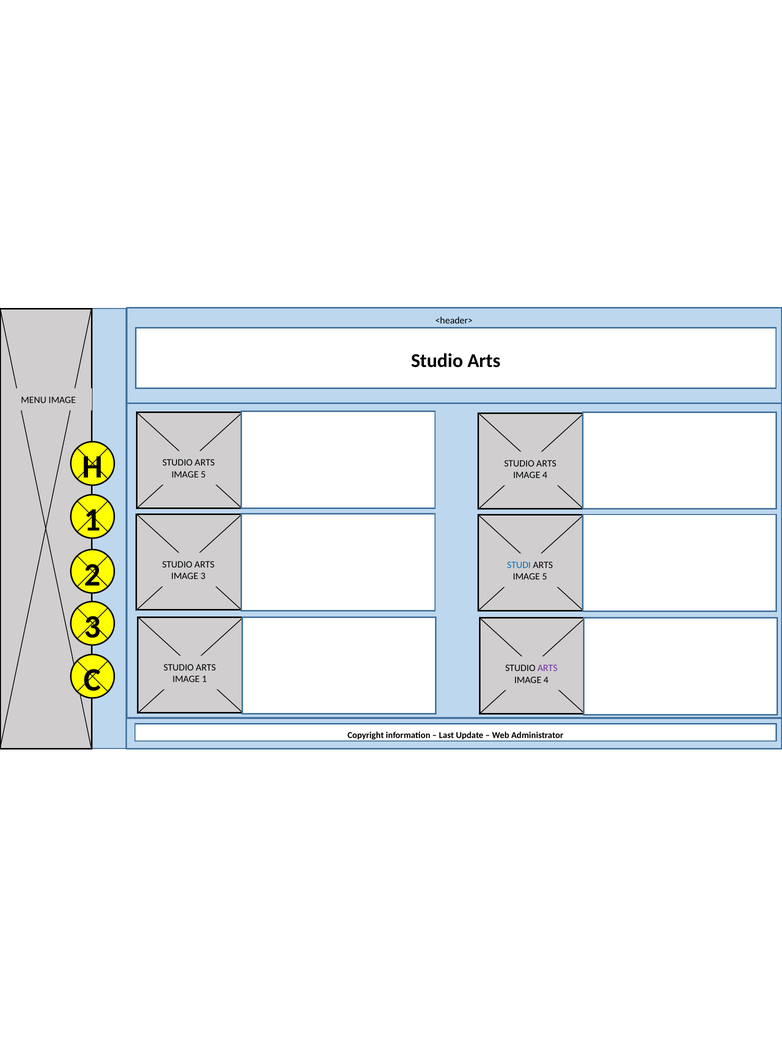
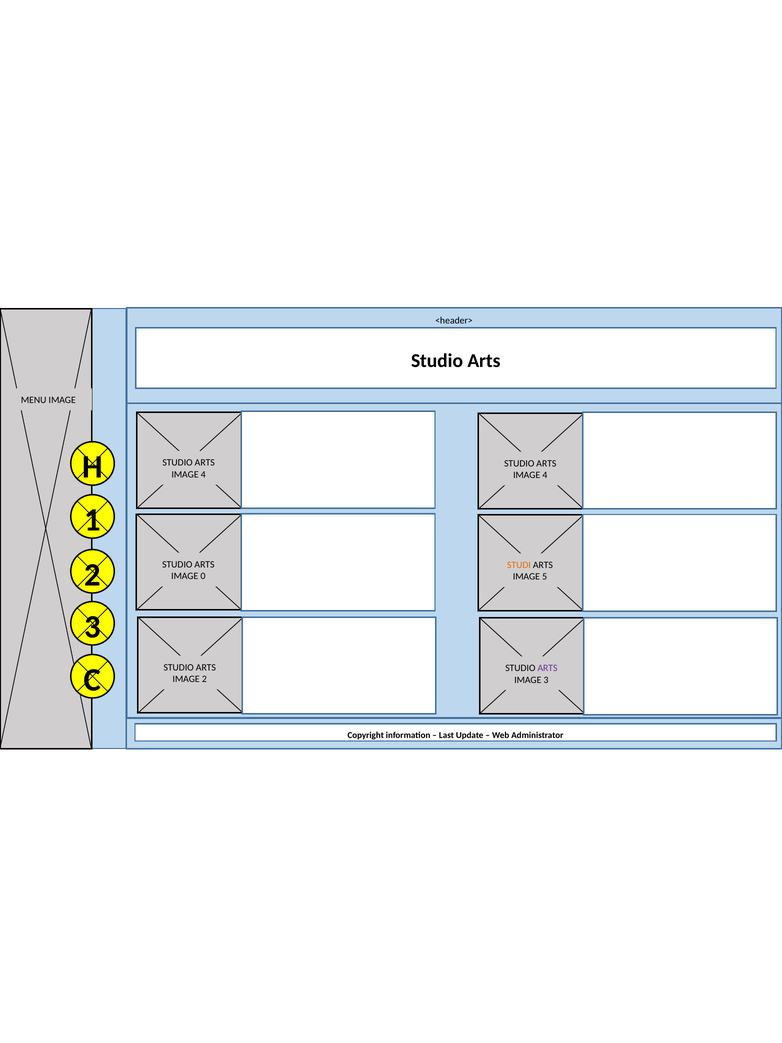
5: 5 -> 4 (203, 474)
STUDI colour: blue -> orange (519, 565)
IMAGE 3: 3 -> 0 (203, 576)
IMAGE 1: 1 -> 2 (204, 679)
4: 4 -> 3 (546, 680)
